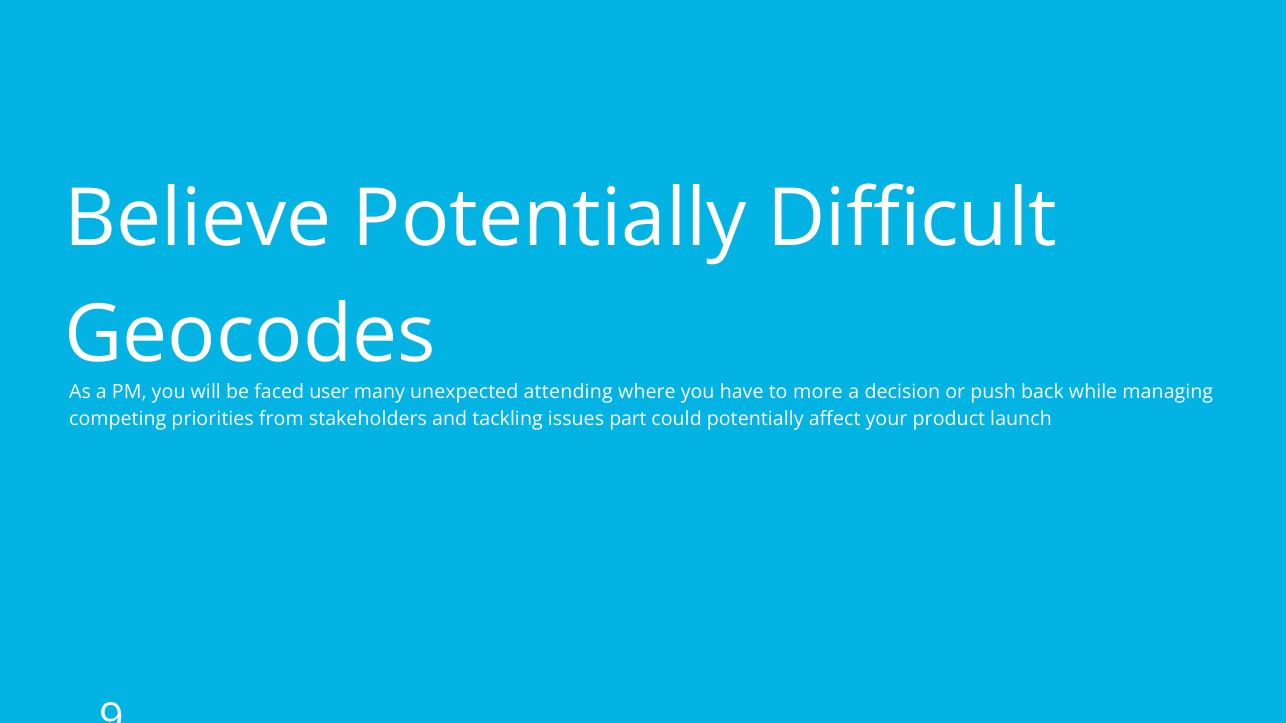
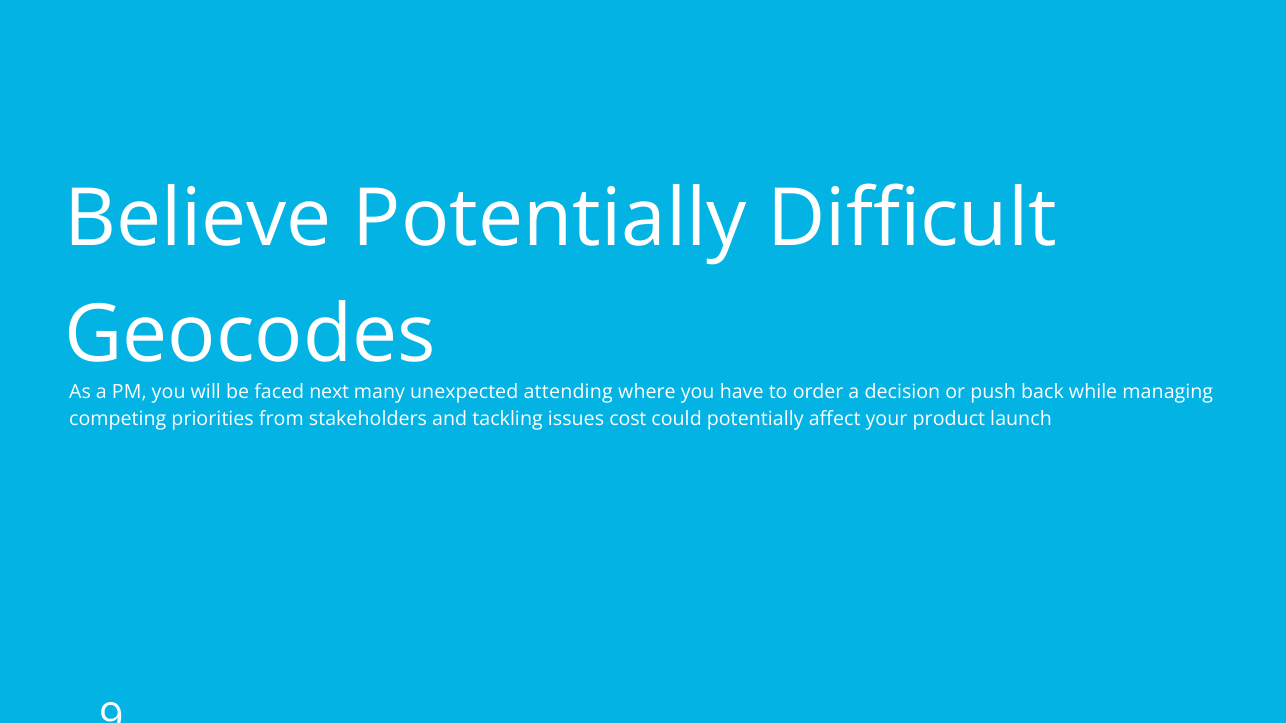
user: user -> next (329, 392)
more: more -> order (818, 392)
part: part -> cost (628, 419)
